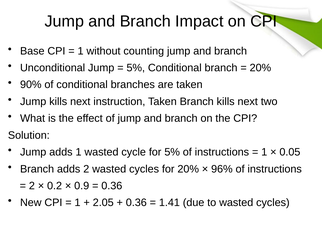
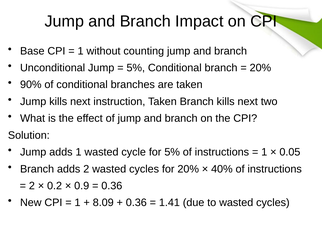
96%: 96% -> 40% (222, 169)
2.05: 2.05 -> 8.09 (103, 202)
